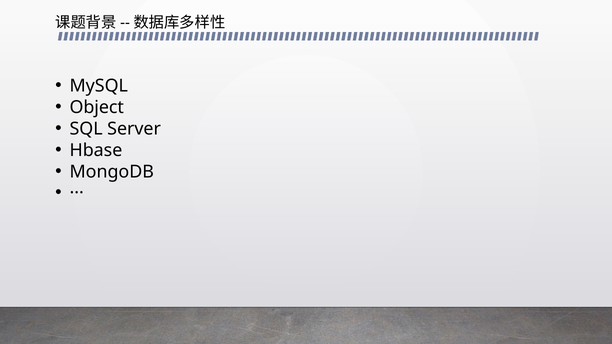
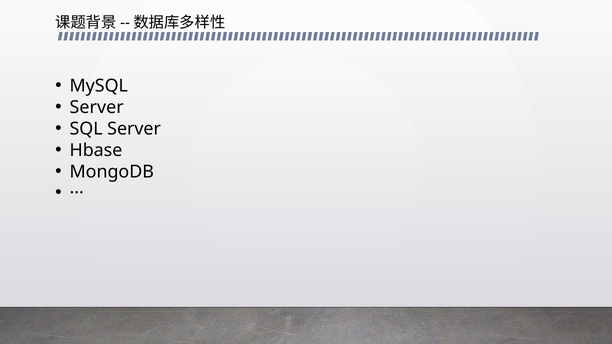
Object: Object -> Server (97, 107)
